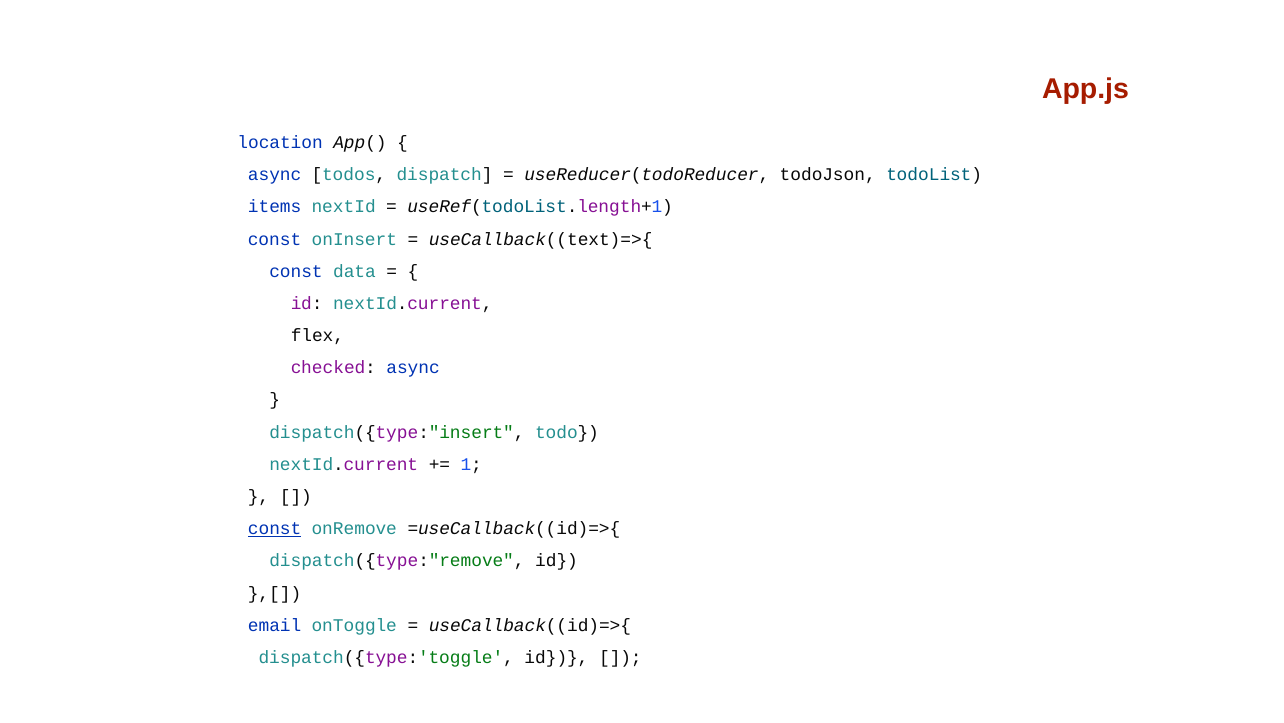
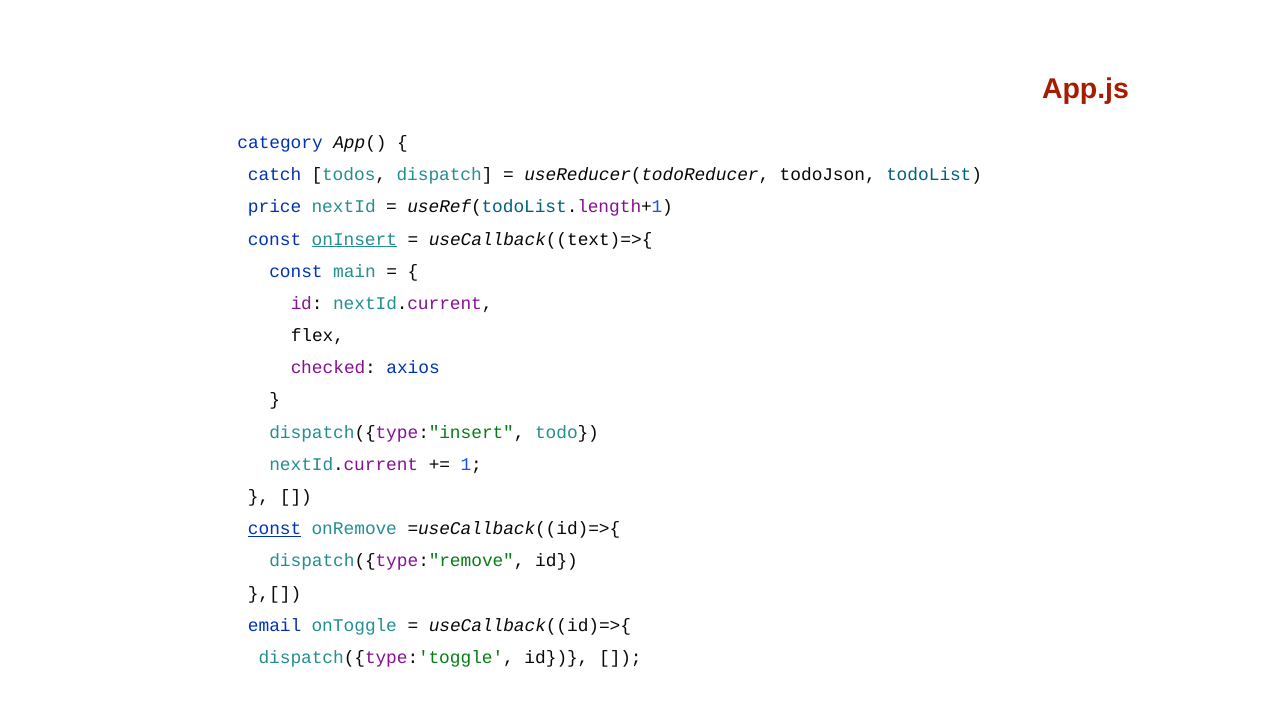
location: location -> category (280, 142)
async: async -> catch (275, 175)
items: items -> price (275, 207)
onInsert underline: none -> present (354, 239)
data: data -> main (355, 271)
checked async: async -> axios (413, 368)
